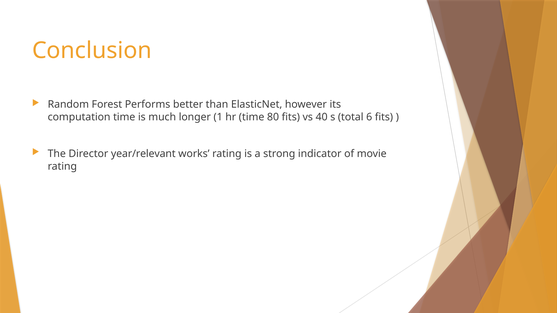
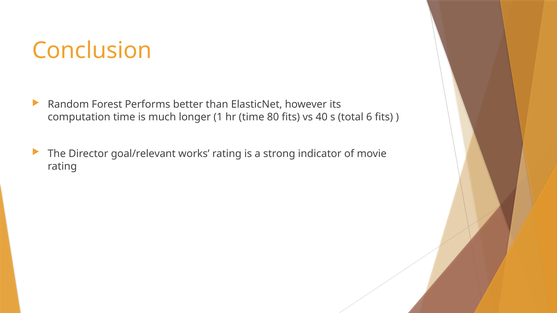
year/relevant: year/relevant -> goal/relevant (143, 154)
